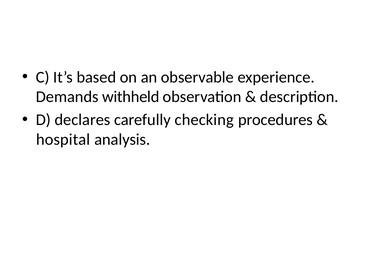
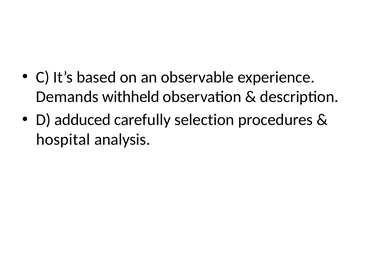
declares: declares -> adduced (83, 120)
checking: checking -> selection (204, 120)
